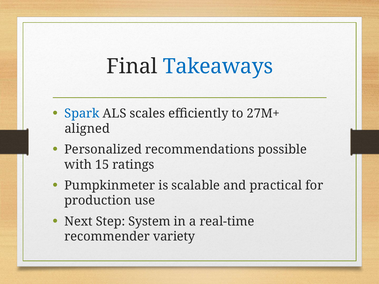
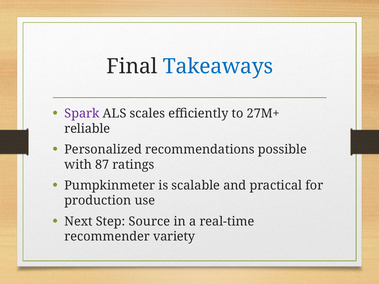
Spark colour: blue -> purple (82, 114)
aligned: aligned -> reliable (87, 129)
15: 15 -> 87 (102, 165)
System: System -> Source (149, 222)
